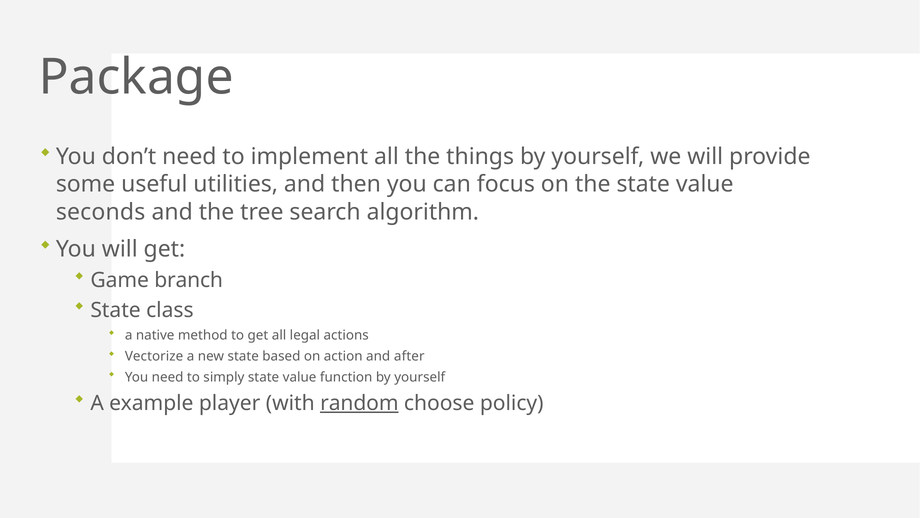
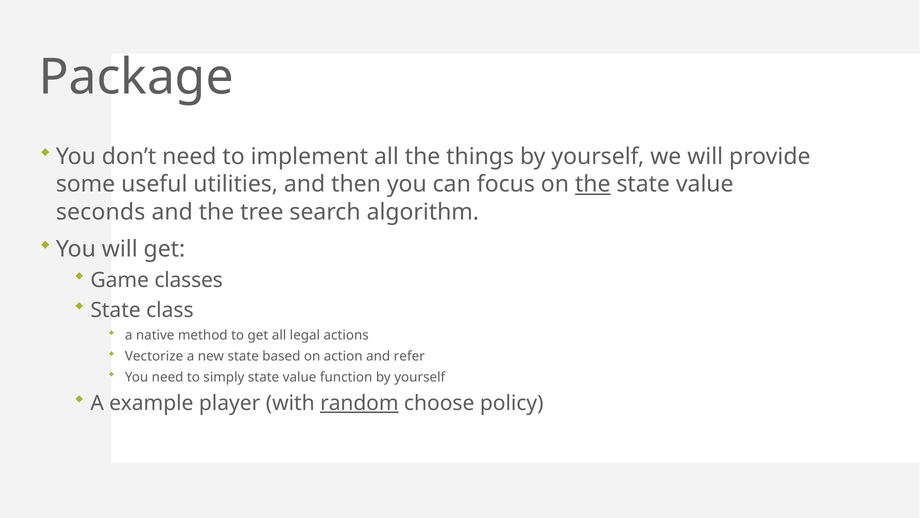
the underline: none -> present (593, 184)
branch: branch -> classes (189, 280)
after: after -> refer (409, 356)
